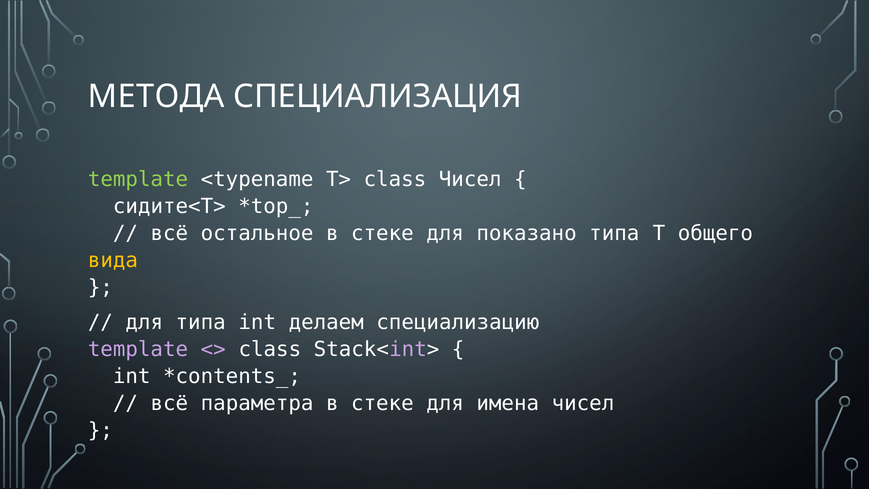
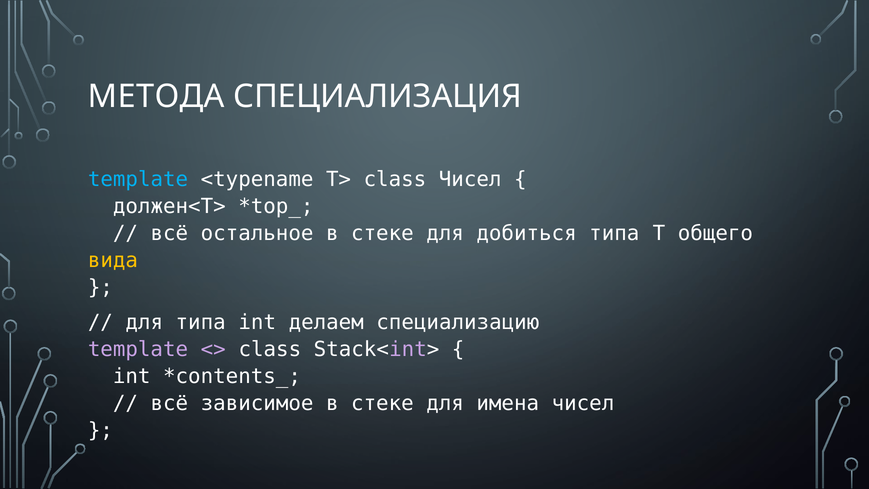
template colour: light green -> light blue (138, 180)
сидите<T>: сидите<T> -> должен<T> (169, 206)
показано: показано -> добиться (527, 233)
параметра: параметра -> зависимое (257, 403)
